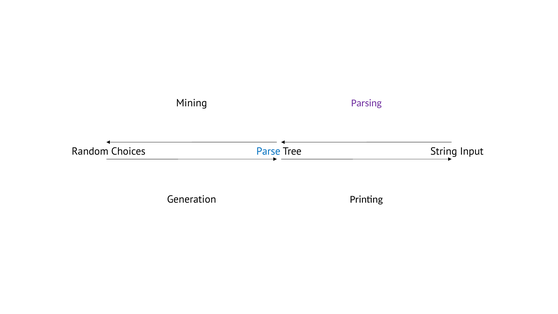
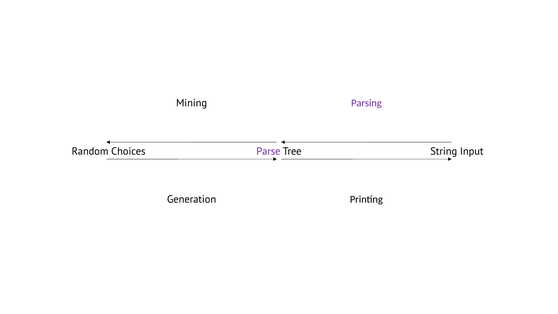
Parse colour: blue -> purple (268, 151)
